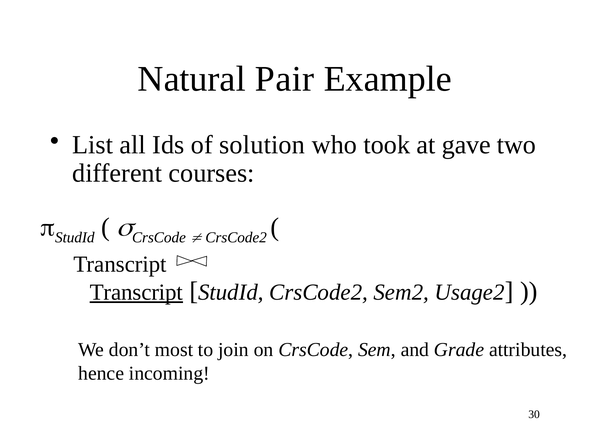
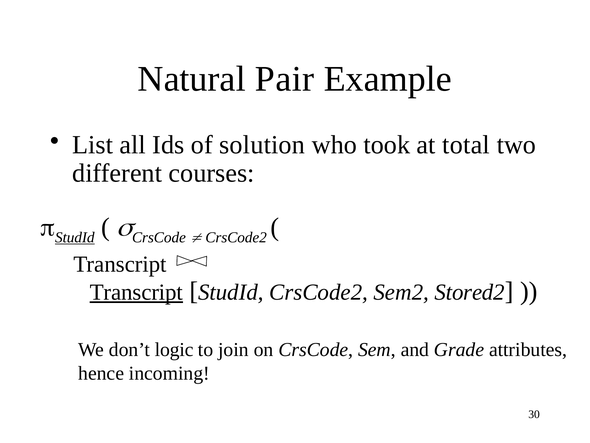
gave: gave -> total (466, 145)
StudId underline: none -> present (75, 237)
Usage2: Usage2 -> Stored2 (470, 292)
most: most -> logic (174, 349)
